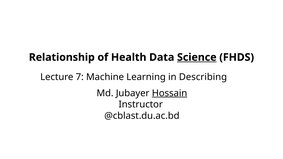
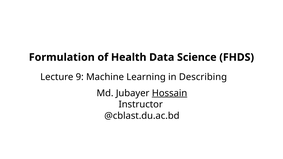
Relationship: Relationship -> Formulation (62, 57)
Science underline: present -> none (197, 57)
7: 7 -> 9 (80, 77)
